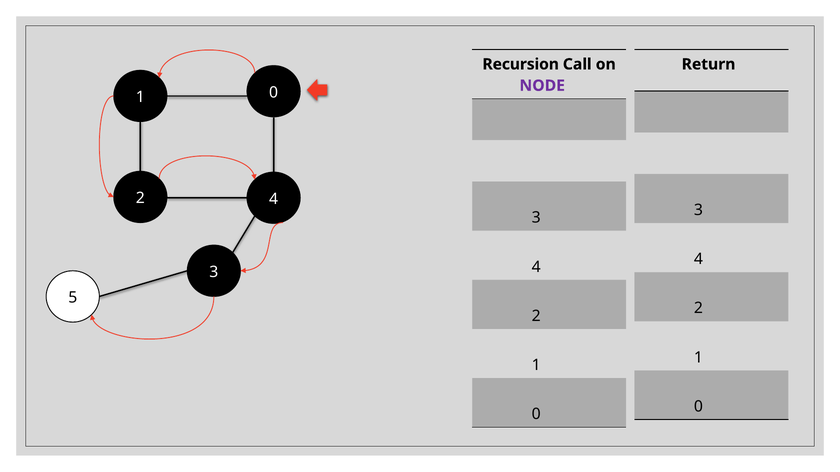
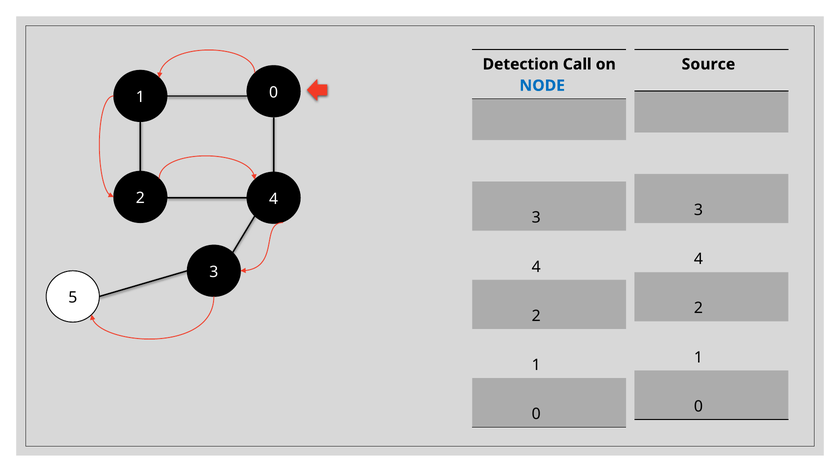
Recursion: Recursion -> Detection (521, 64)
Return: Return -> Source (708, 64)
NODE colour: purple -> blue (542, 86)
